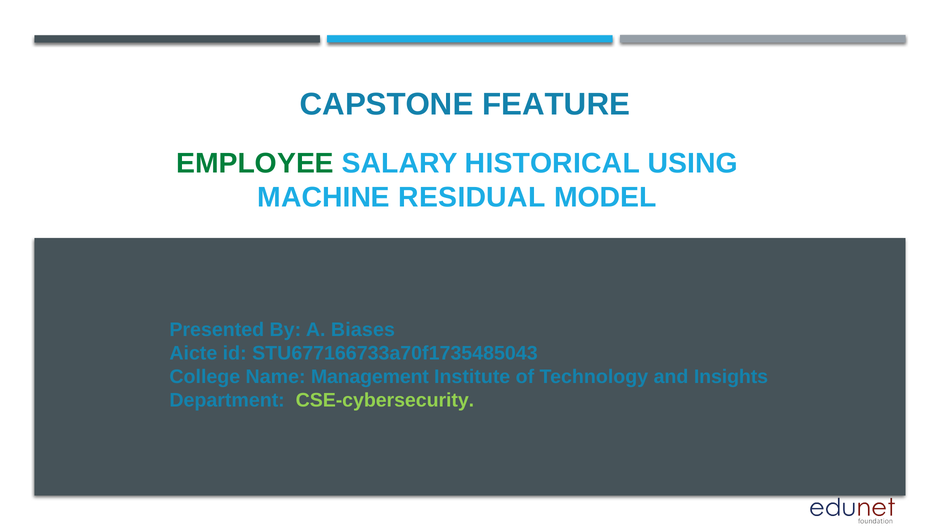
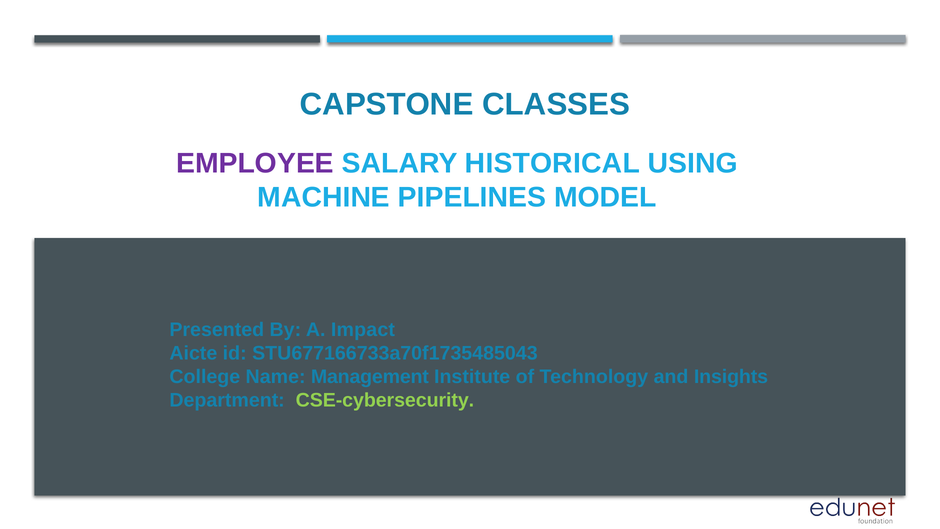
FEATURE: FEATURE -> CLASSES (556, 104)
EMPLOYEE colour: green -> purple (255, 163)
RESIDUAL: RESIDUAL -> PIPELINES (472, 197)
Biases: Biases -> Impact (363, 330)
